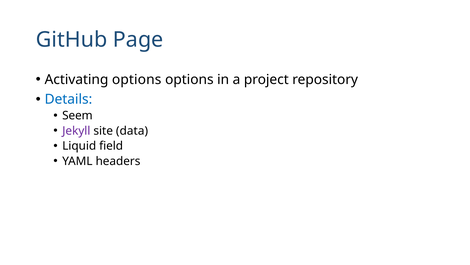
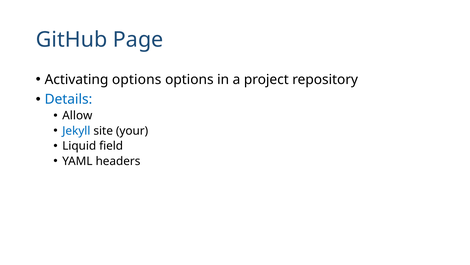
Seem: Seem -> Allow (77, 115)
Jekyll colour: purple -> blue (76, 131)
data: data -> your (132, 131)
